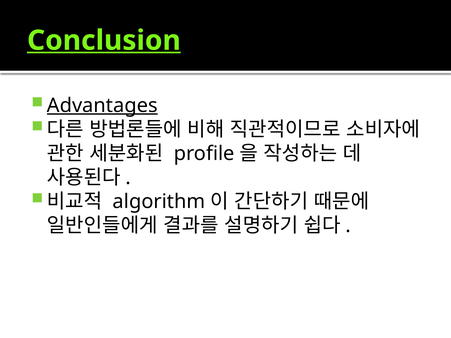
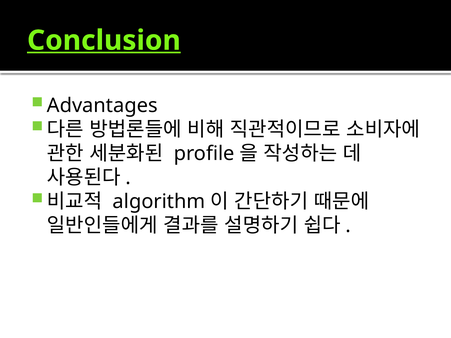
Advantages underline: present -> none (102, 105)
